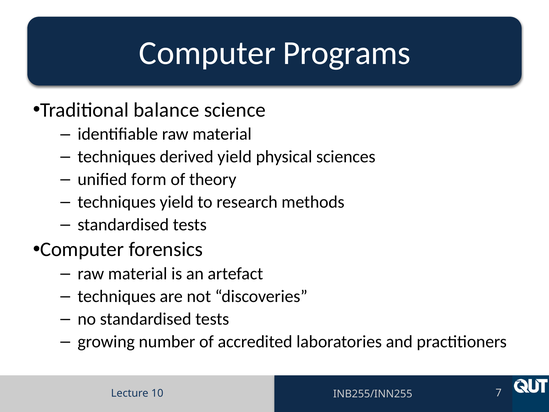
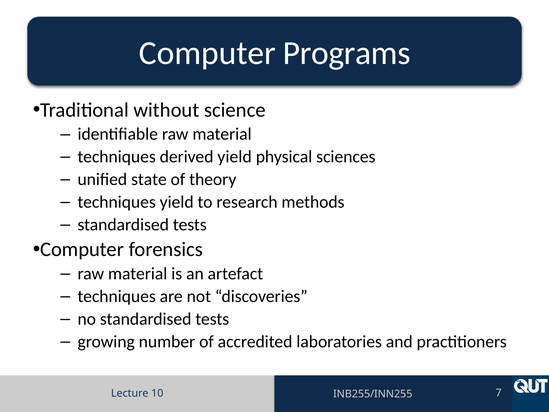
balance: balance -> without (166, 110)
form: form -> state (149, 179)
